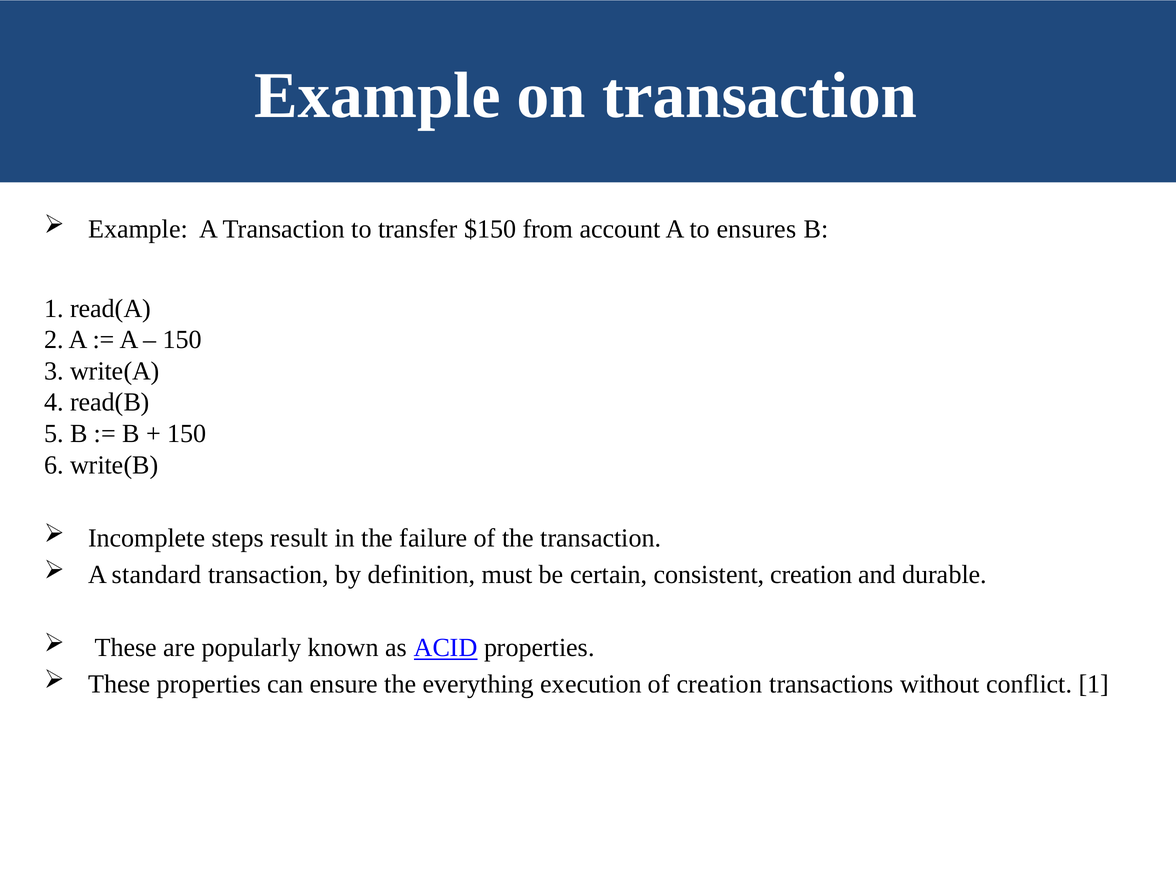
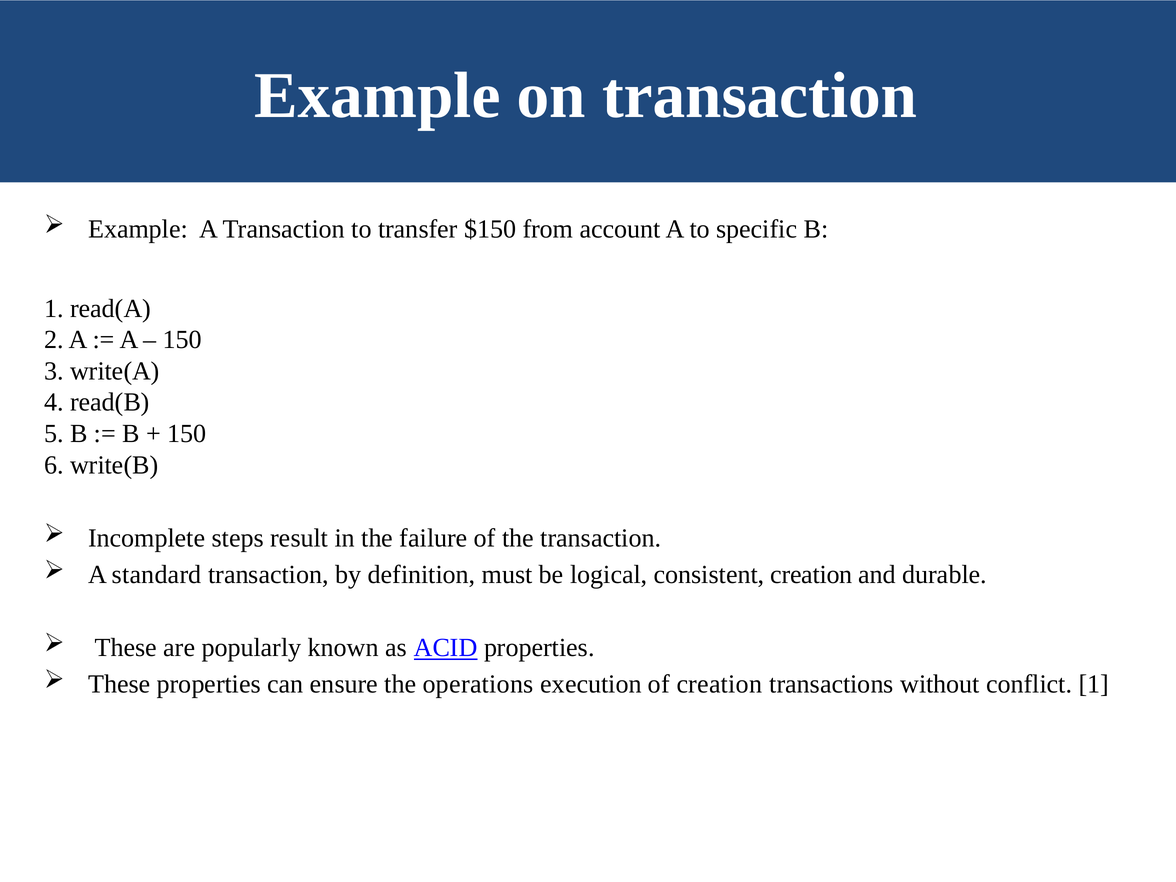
ensures: ensures -> specific (757, 229)
certain: certain -> logical (609, 575)
everything: everything -> operations (478, 684)
